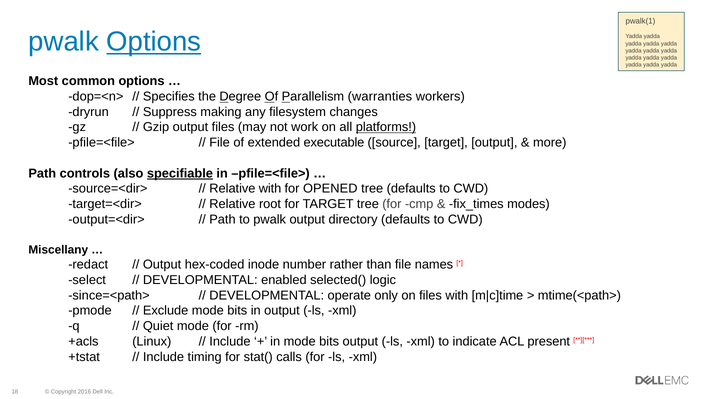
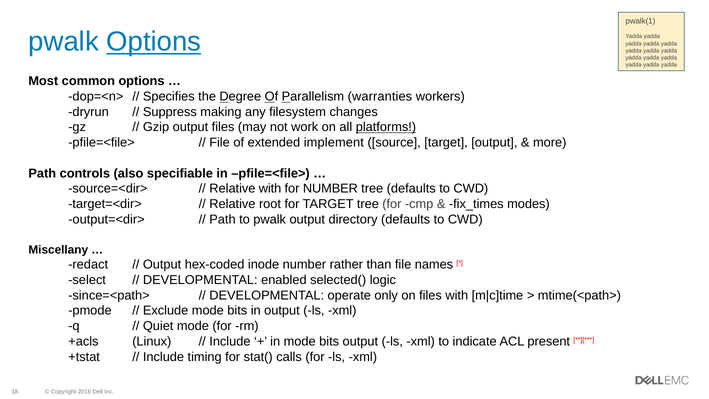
executable: executable -> implement (334, 143)
specifiable underline: present -> none (180, 173)
for OPENED: OPENED -> NUMBER (330, 189)
